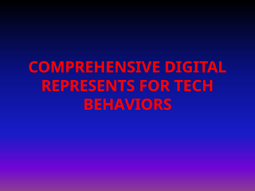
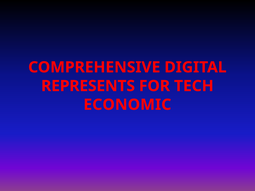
BEHAVIORS: BEHAVIORS -> ECONOMIC (127, 105)
